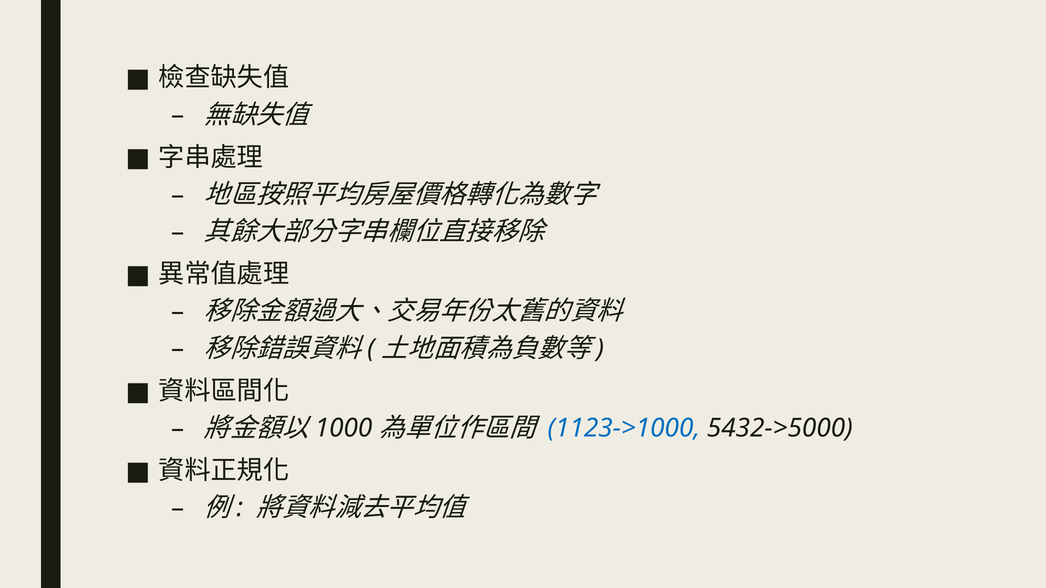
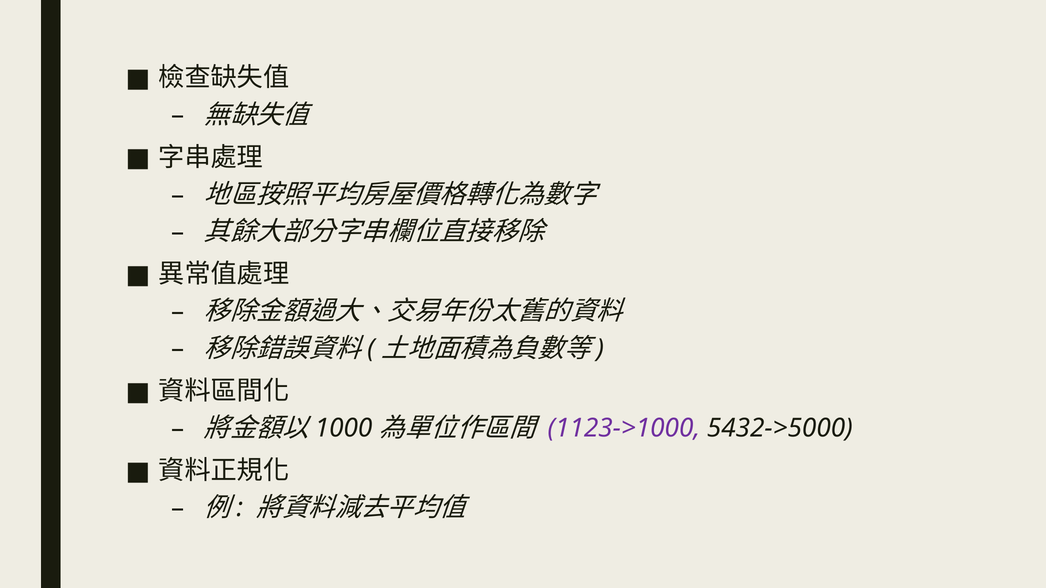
1123->1000 colour: blue -> purple (624, 428)
